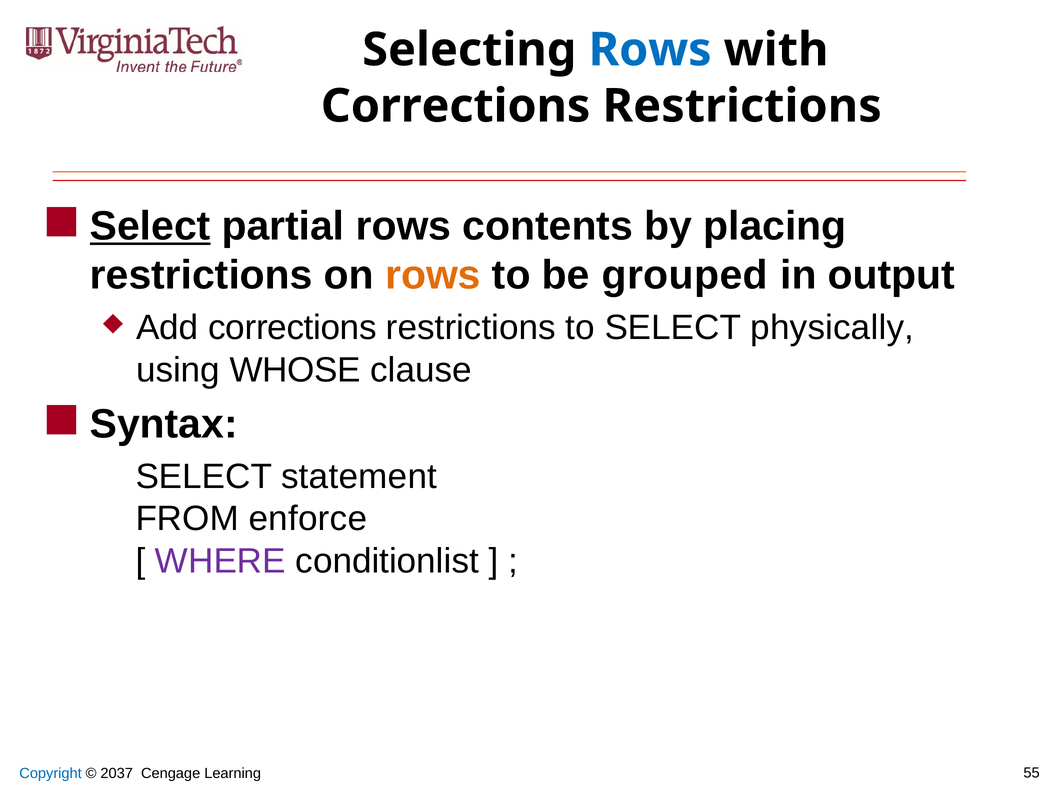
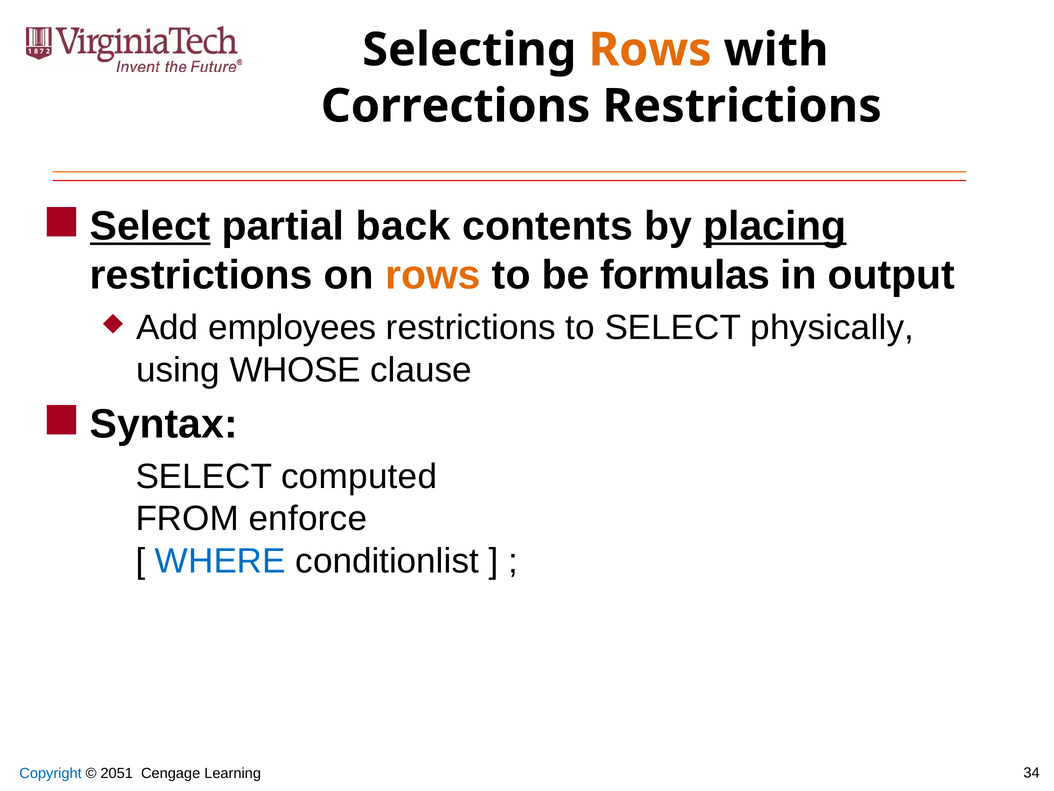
Rows colour: blue -> orange (650, 50)
partial rows: rows -> back (403, 226)
placing underline: none -> present (775, 226)
grouped: grouped -> formulas (685, 275)
Add corrections: corrections -> employees (292, 328)
statement: statement -> computed (359, 476)
WHERE colour: purple -> blue (220, 561)
2037: 2037 -> 2051 (117, 773)
55: 55 -> 34 (1032, 772)
